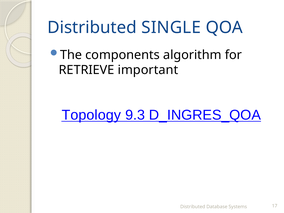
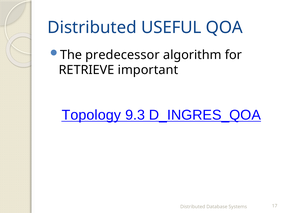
SINGLE: SINGLE -> USEFUL (171, 27)
components: components -> predecessor (122, 55)
